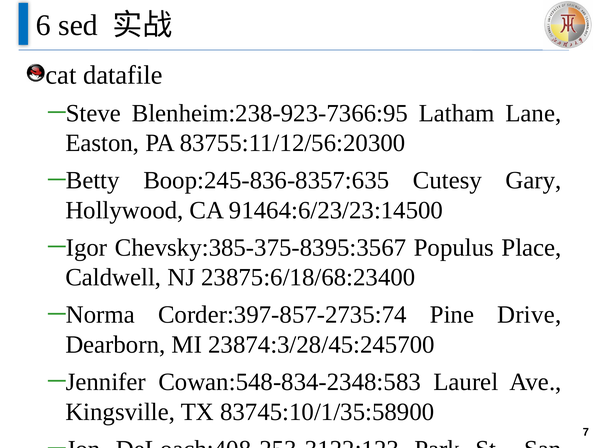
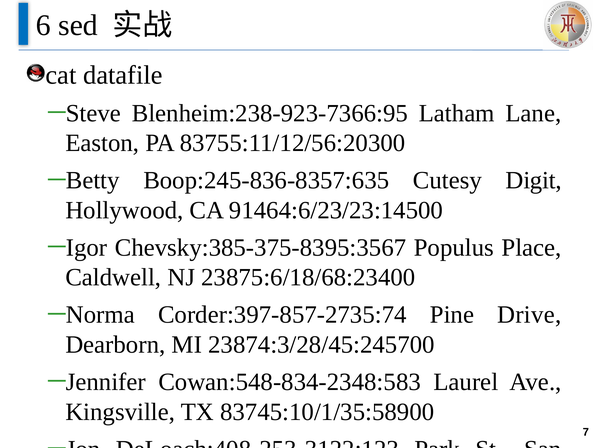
Cutesy Gary: Gary -> Digit (534, 180)
